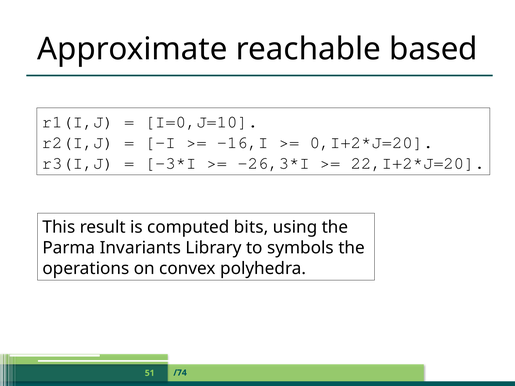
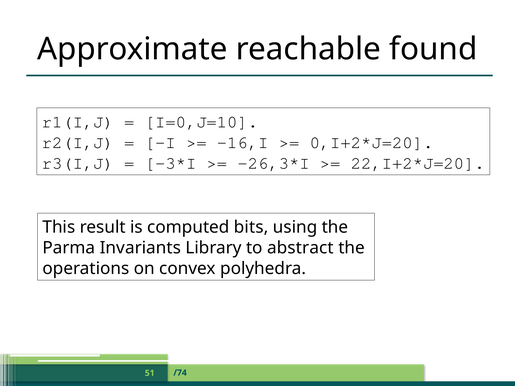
based: based -> found (433, 49)
symbols: symbols -> abstract (300, 248)
